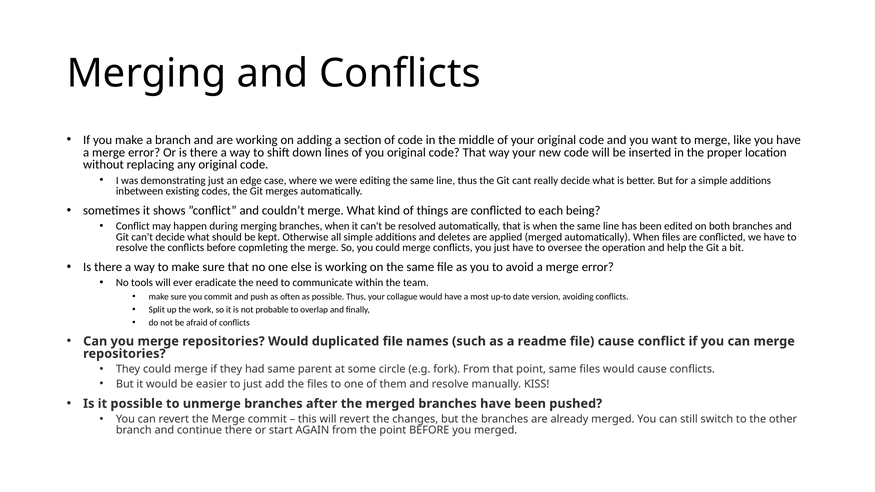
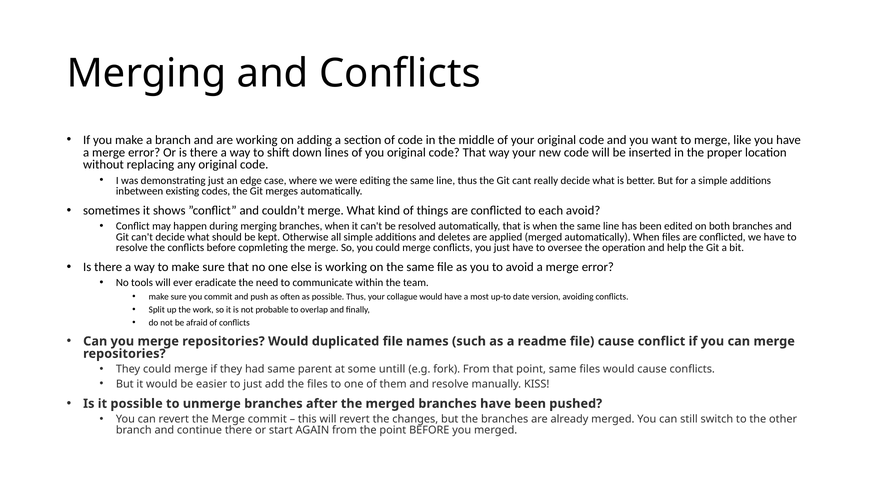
each being: being -> avoid (583, 211)
circle: circle -> untill (392, 369)
